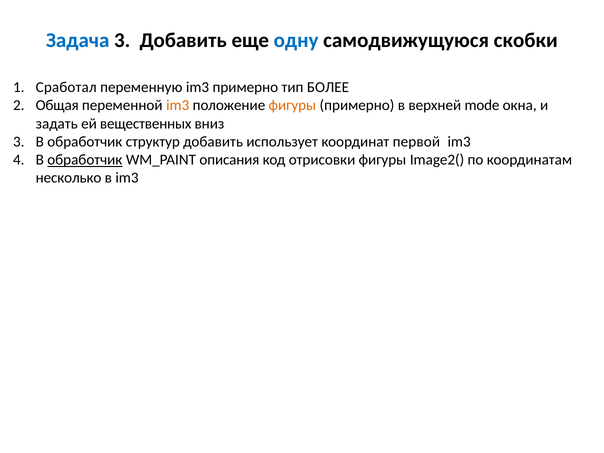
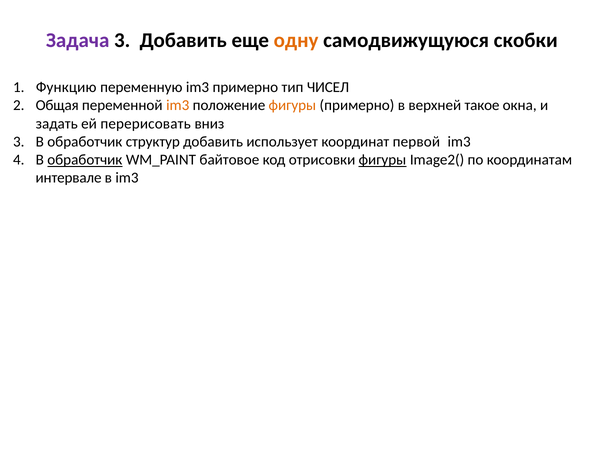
Задача colour: blue -> purple (78, 41)
одну colour: blue -> orange (296, 41)
Сработал: Сработал -> Функцию (66, 87)
БОЛЕЕ: БОЛЕЕ -> ЧИСЕЛ (328, 87)
mode: mode -> такое (482, 105)
вещественных: вещественных -> перерисовать (146, 124)
описания: описания -> байтовое (229, 160)
фигуры underline: none -> present (382, 160)
несколько: несколько -> интервале (69, 178)
